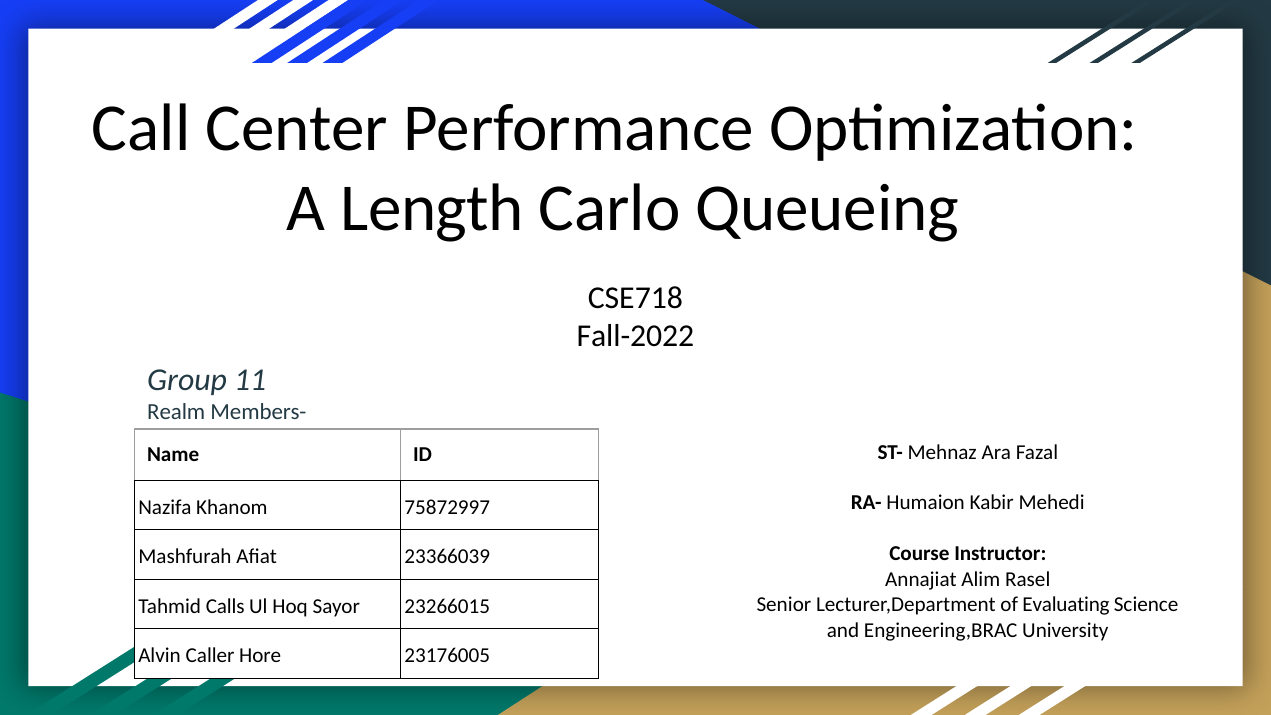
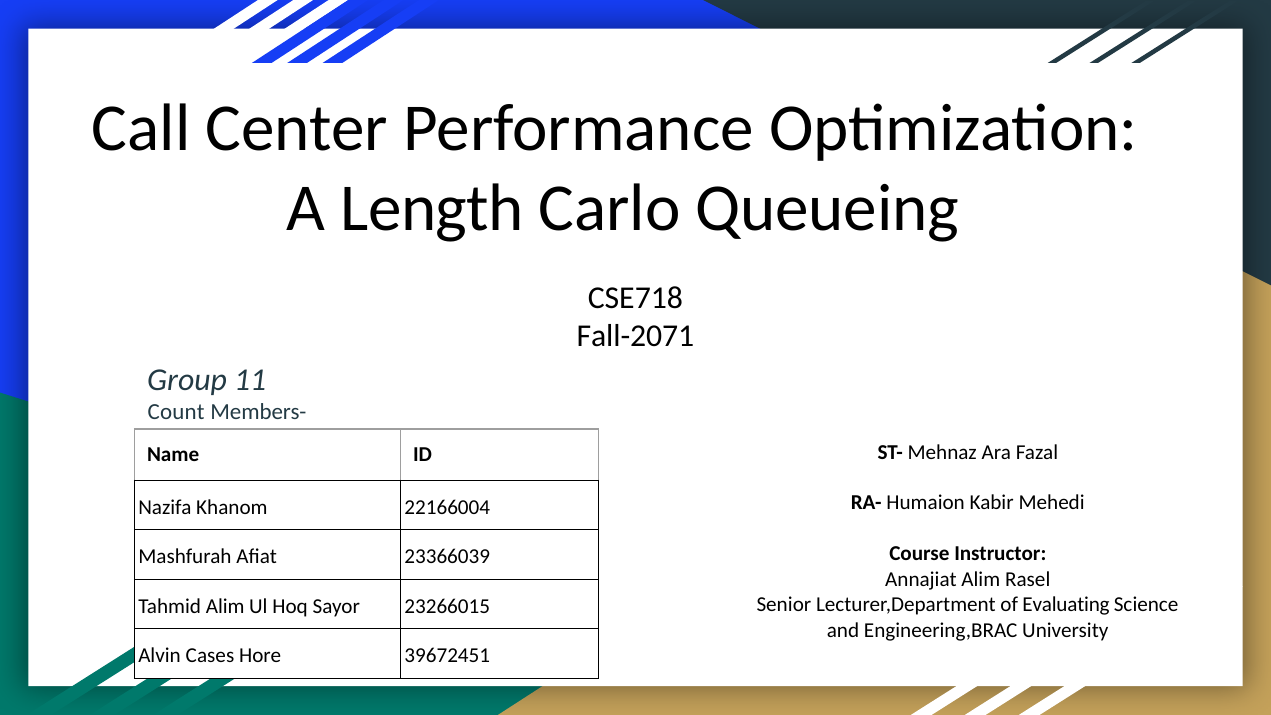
Fall-2022: Fall-2022 -> Fall-2071 (635, 336)
Realm: Realm -> Count (176, 412)
75872997: 75872997 -> 22166004 (447, 507)
Tahmid Calls: Calls -> Alim (225, 606)
Caller: Caller -> Cases (210, 656)
23176005: 23176005 -> 39672451 (447, 656)
